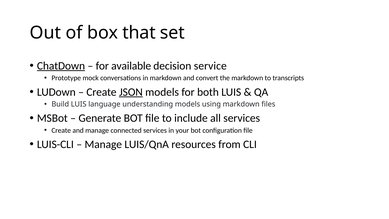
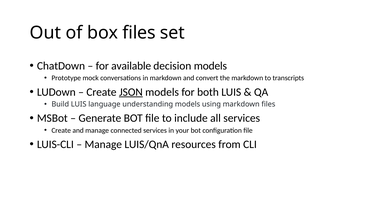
box that: that -> files (139, 33)
ChatDown underline: present -> none (61, 66)
decision service: service -> models (210, 66)
